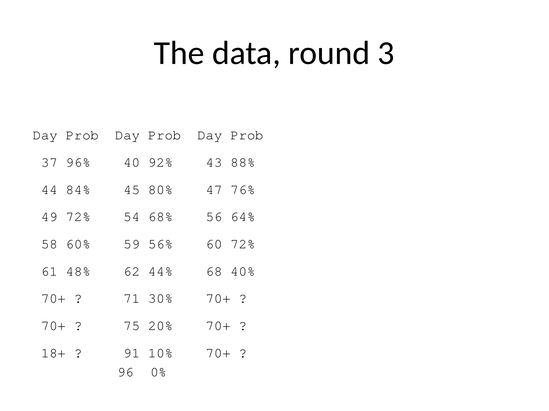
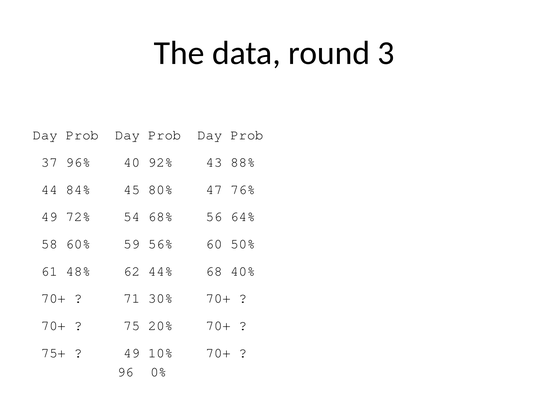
60 72%: 72% -> 50% (243, 244)
18+: 18+ -> 75+ (54, 354)
91: 91 -> 49 (132, 354)
